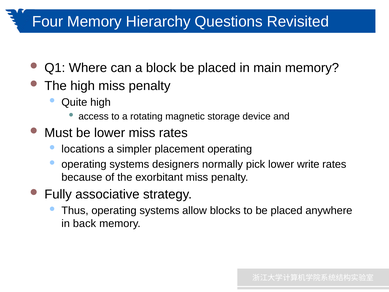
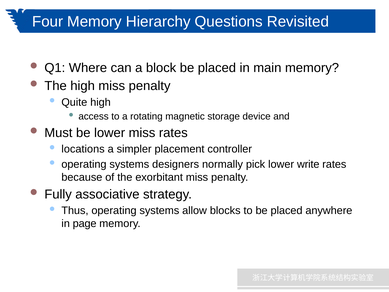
placement operating: operating -> controller (230, 149)
back: back -> page (85, 223)
